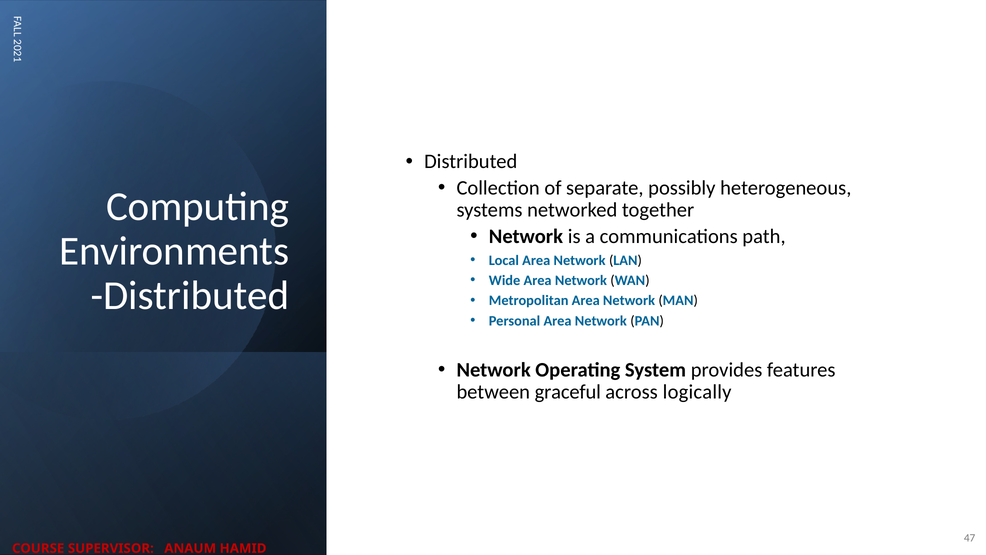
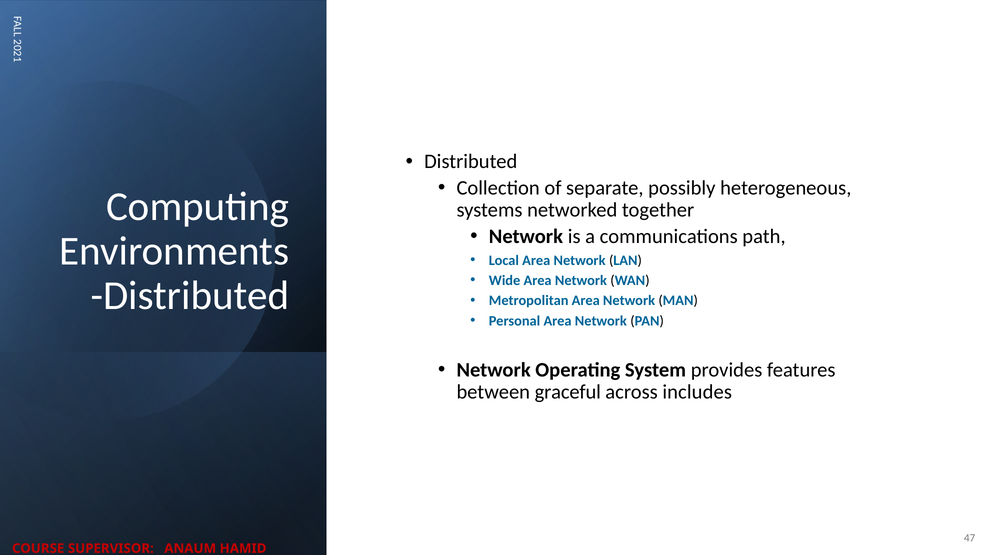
logically: logically -> includes (697, 392)
